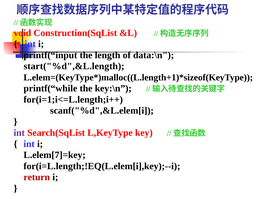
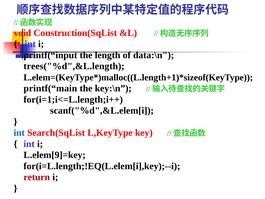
start("%d",&L.length: start("%d",&L.length -> trees("%d",&L.length (74, 66)
printf(“while: printf(“while -> printf(“main (50, 88)
int colour: purple -> blue (19, 133)
L.elem[7]=key: L.elem[7]=key -> L.elem[9]=key (55, 155)
